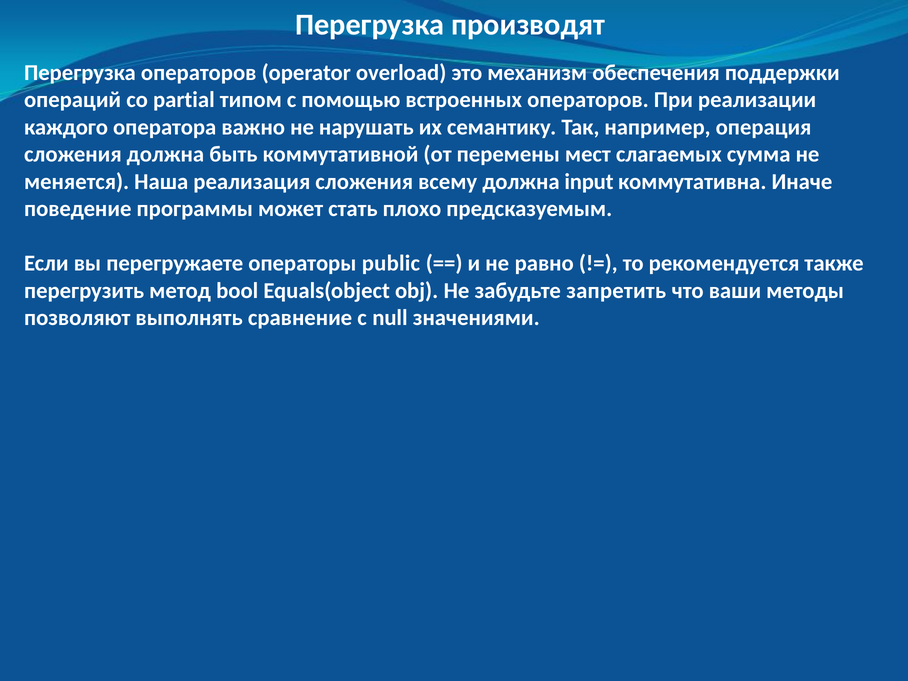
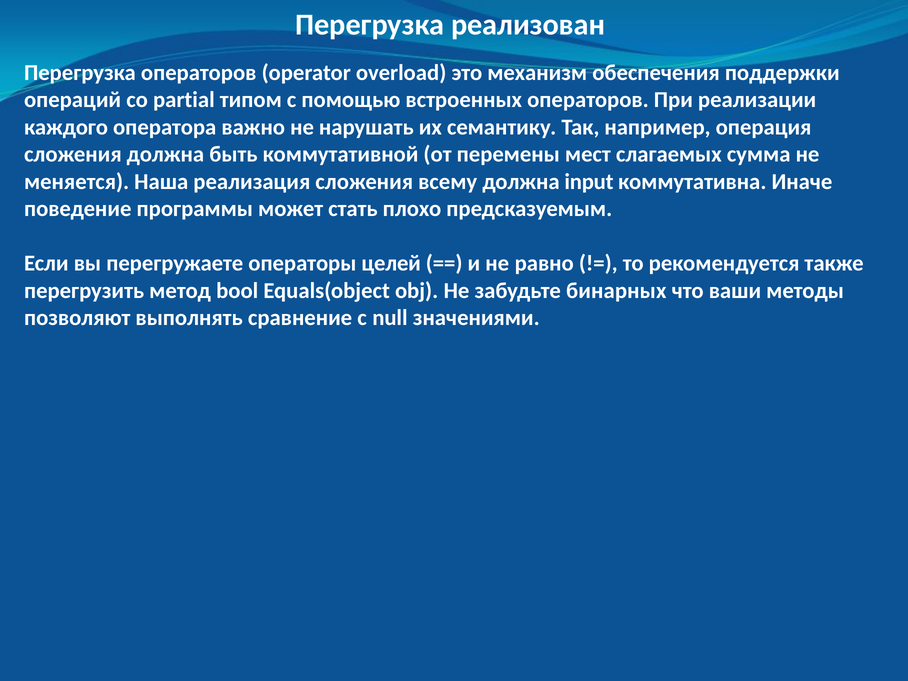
производят: производят -> реализован (528, 25)
public: public -> целей (391, 263)
запретить: запретить -> бинарных (616, 291)
